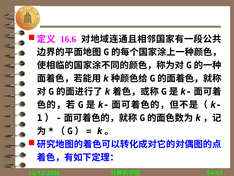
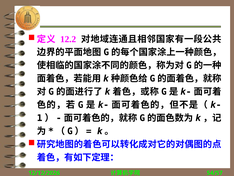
16.6: 16.6 -> 12.2 (68, 39)
